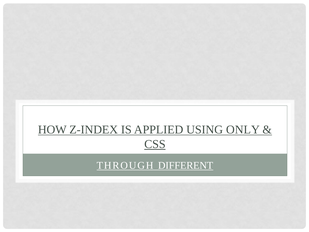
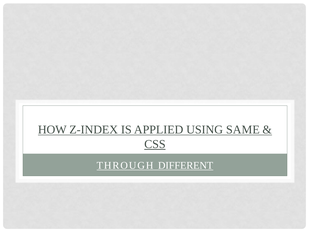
ONLY: ONLY -> SAME (243, 130)
